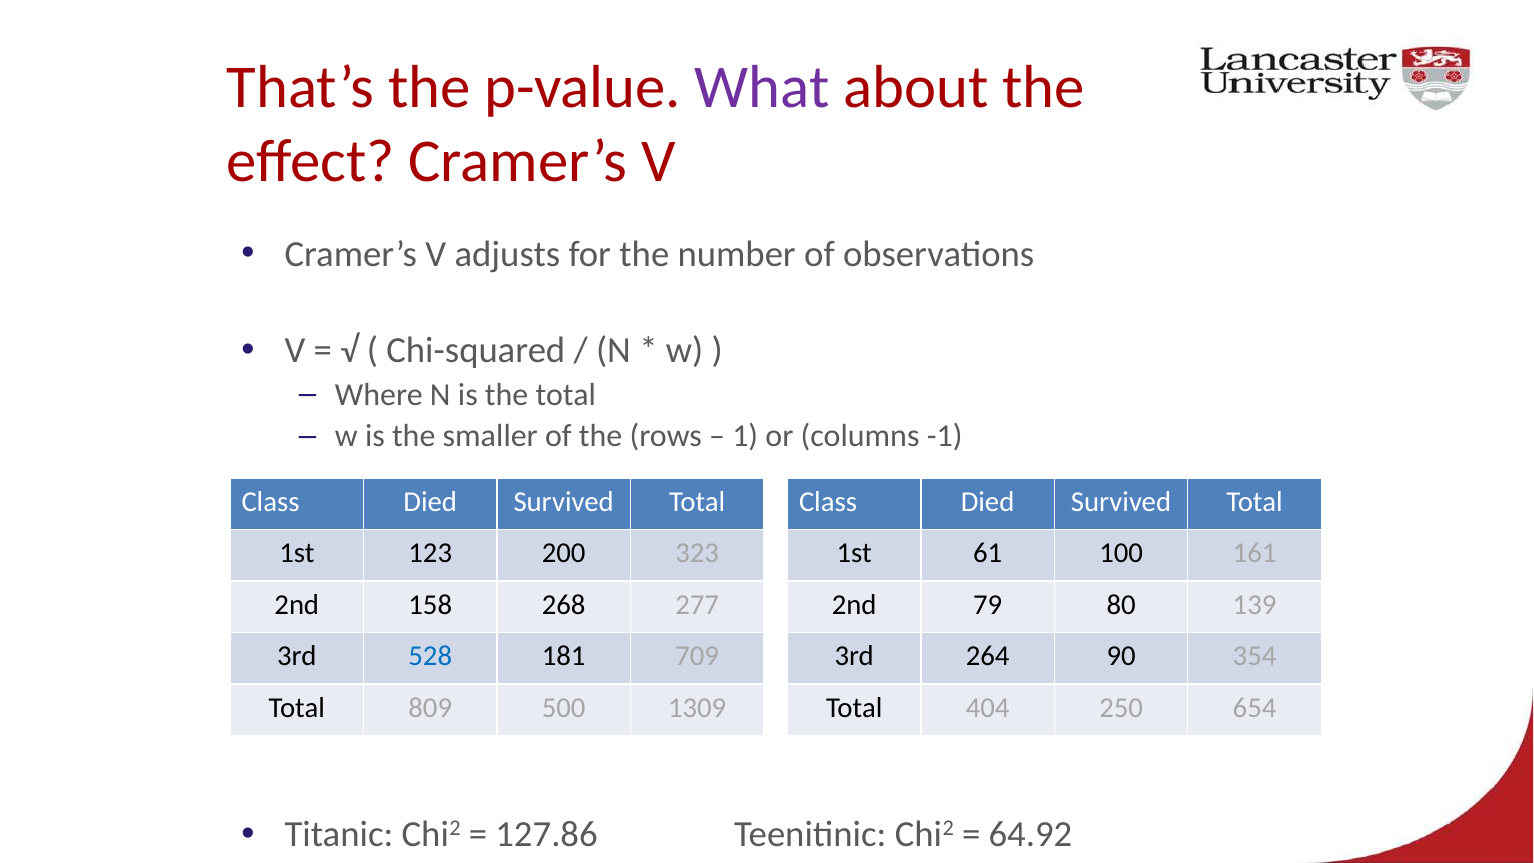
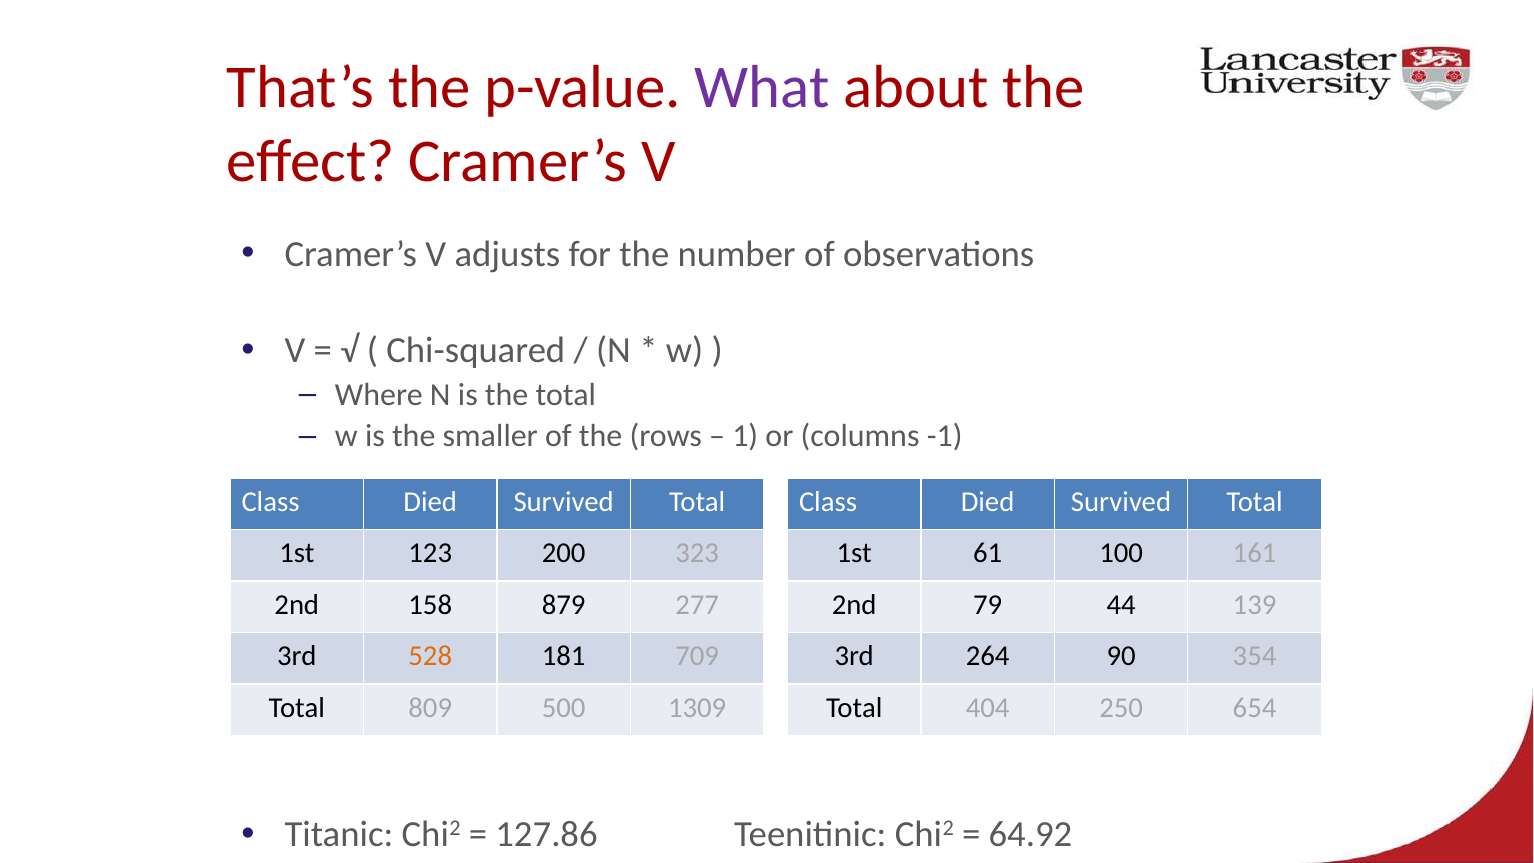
268: 268 -> 879 (564, 605)
80: 80 -> 44 (1121, 605)
528 colour: blue -> orange (430, 656)
